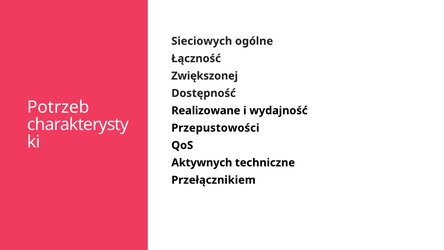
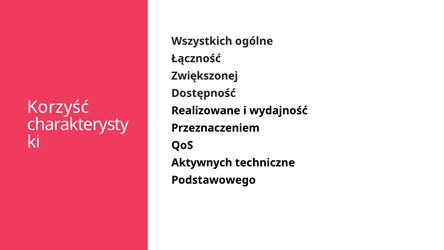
Sieciowych: Sieciowych -> Wszystkich (202, 41)
Potrzeb: Potrzeb -> Korzyść (58, 107)
Przepustowości: Przepustowości -> Przeznaczeniem (215, 128)
Przełącznikiem: Przełącznikiem -> Podstawowego (214, 180)
